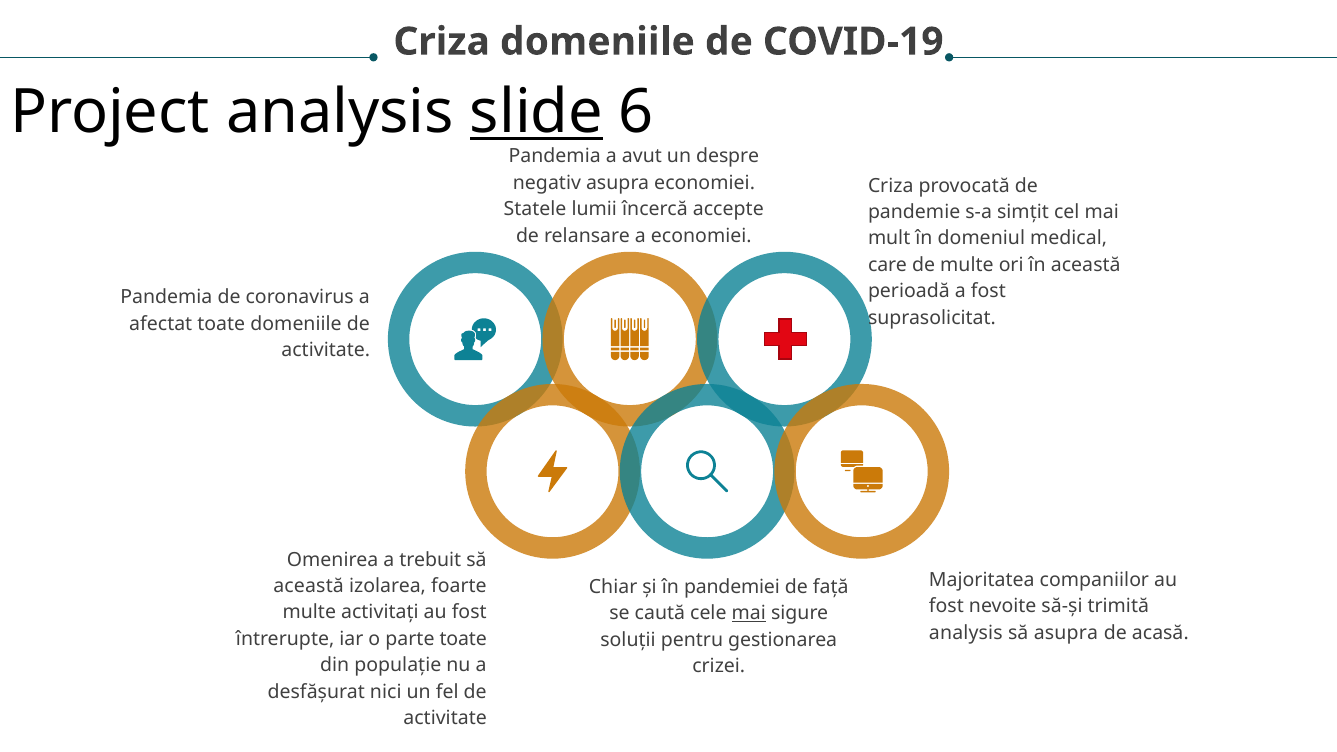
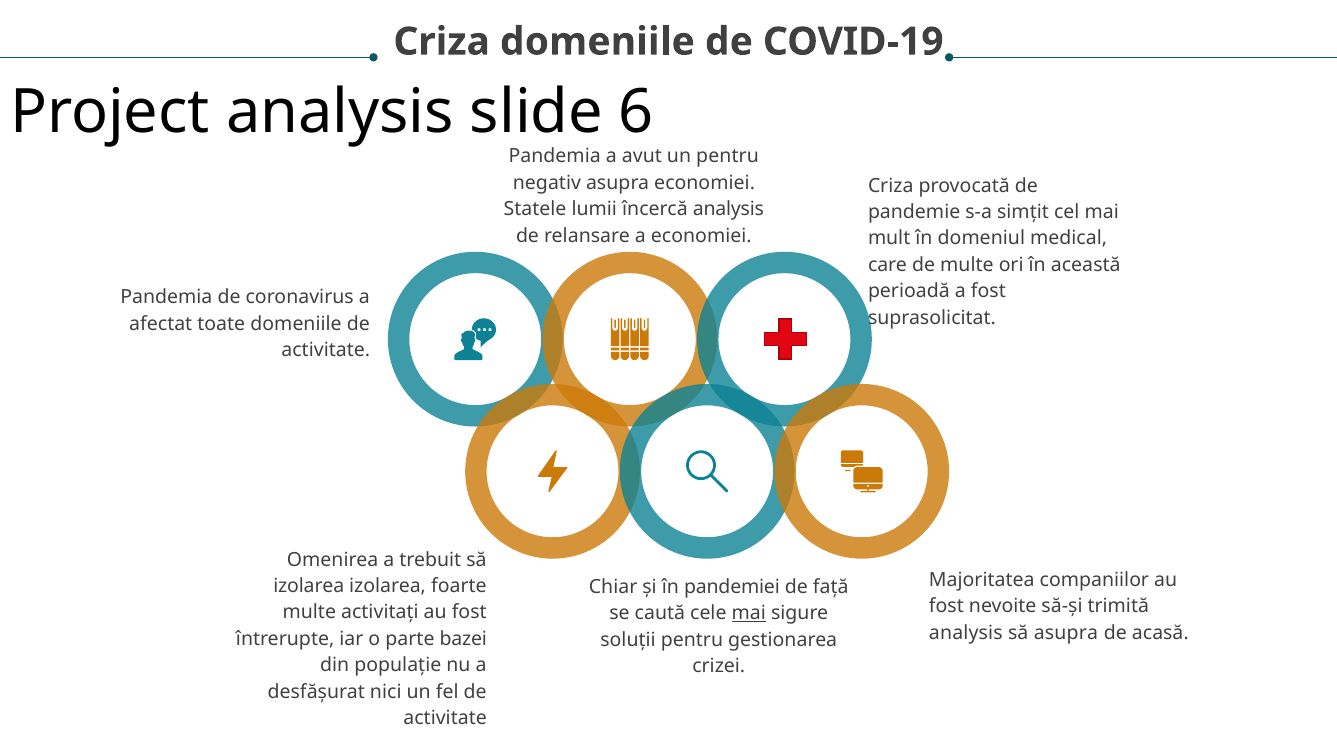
slide underline: present -> none (536, 112)
un despre: despre -> pentru (728, 156)
încercă accepte: accepte -> analysis (728, 209)
această: această -> izolarea (309, 586)
parte toate: toate -> bazei (463, 639)
